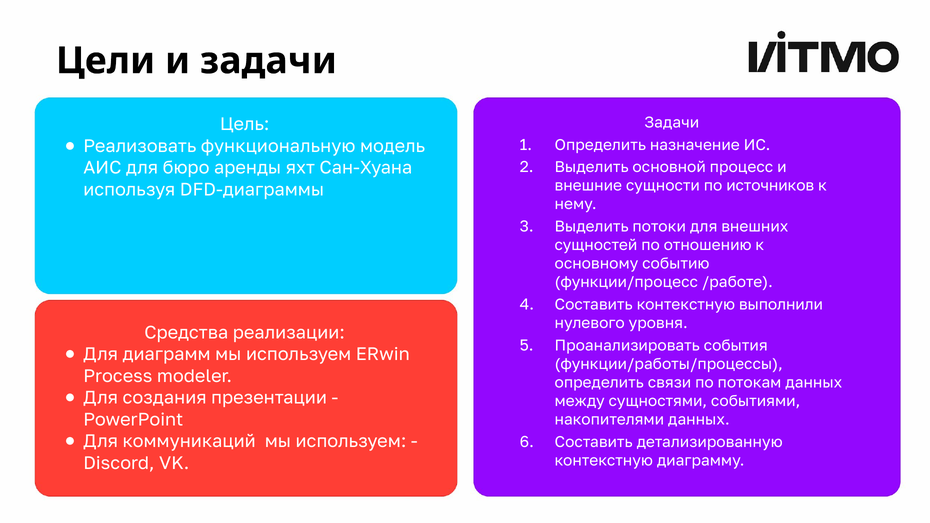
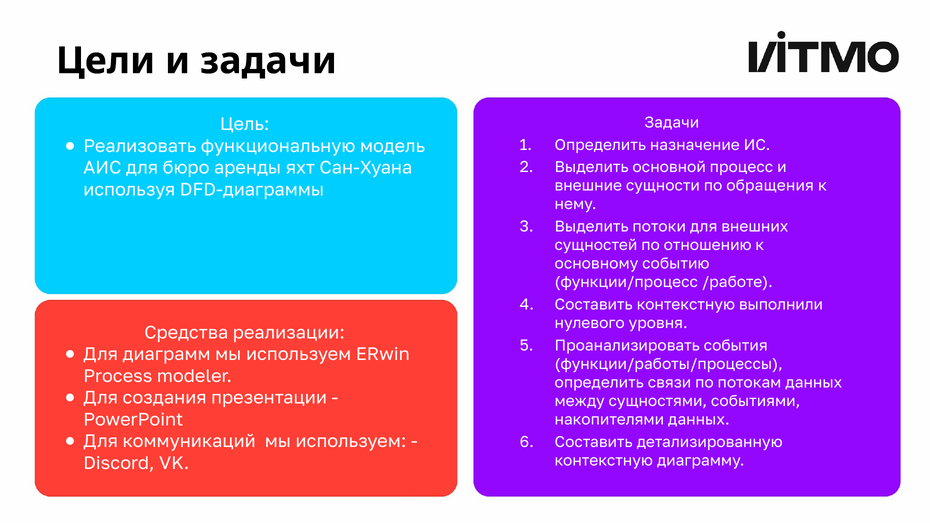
источников: источников -> обращения (770, 186)
